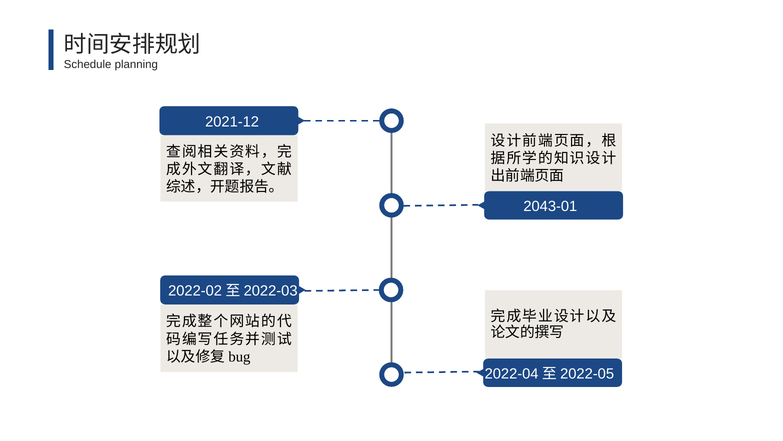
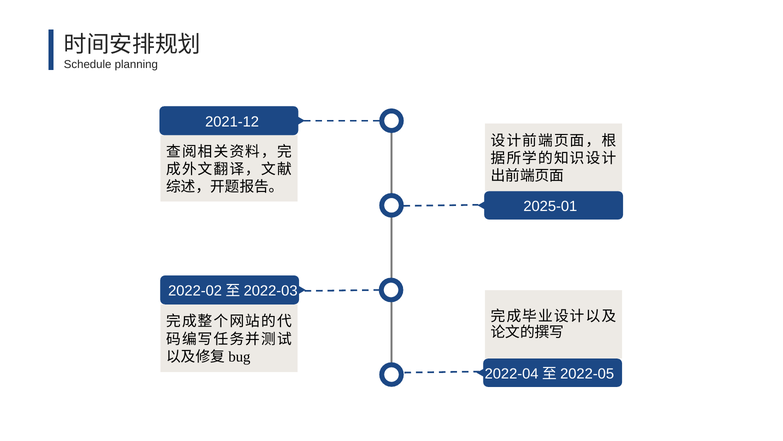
2043-01: 2043-01 -> 2025-01 (550, 206)
